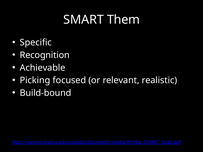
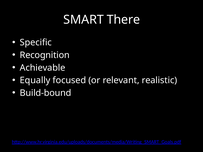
Them: Them -> There (123, 20)
Picking: Picking -> Equally (35, 80)
